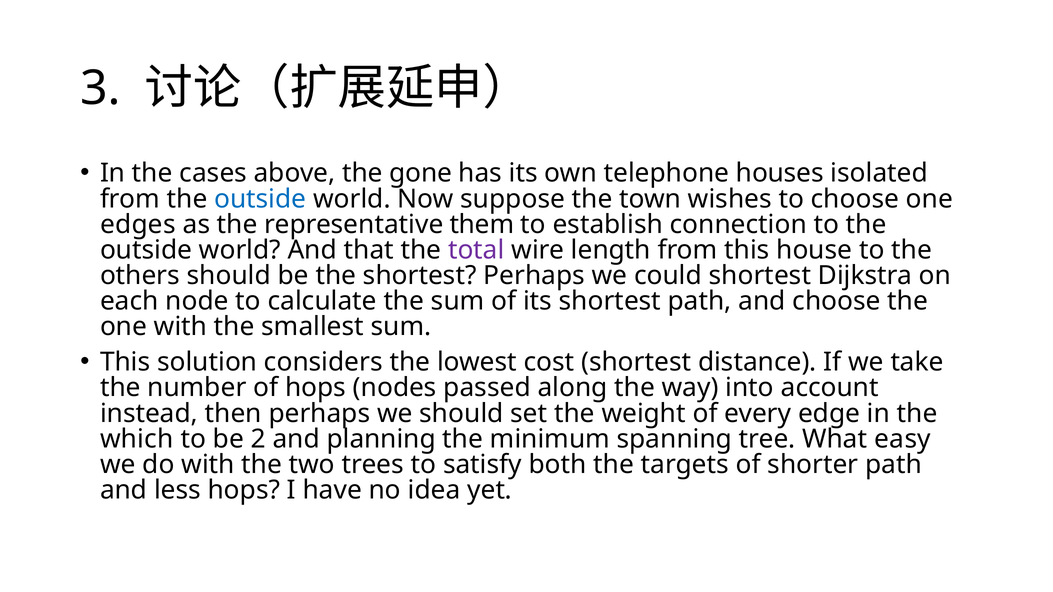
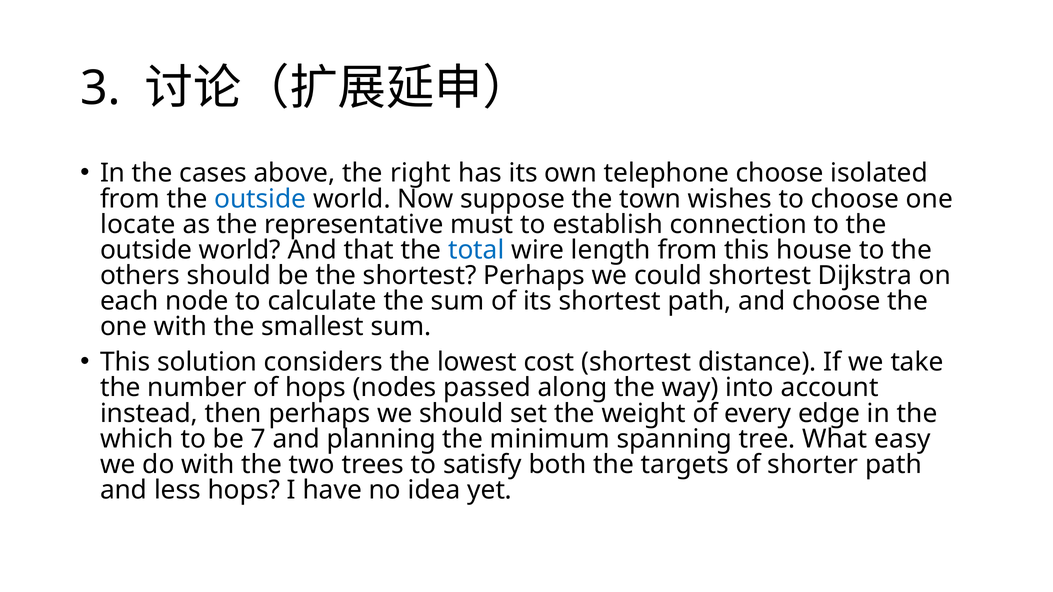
gone: gone -> right (420, 173)
telephone houses: houses -> choose (780, 173)
edges: edges -> locate (138, 225)
them: them -> must (482, 225)
total colour: purple -> blue (476, 250)
2: 2 -> 7 (258, 439)
